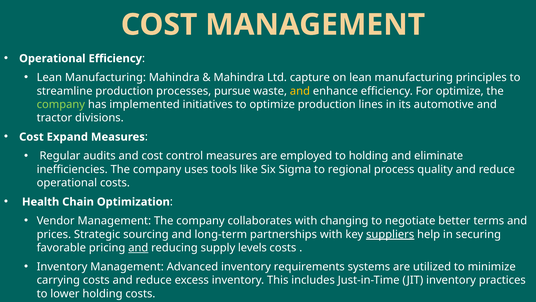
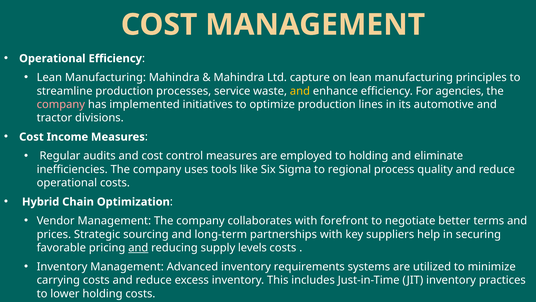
pursue: pursue -> service (232, 91)
For optimize: optimize -> agencies (460, 91)
company colour: light green -> pink (61, 104)
Expand: Expand -> Income (67, 137)
Health: Health -> Hybrid (41, 202)
changing: changing -> forefront (344, 221)
suppliers underline: present -> none (390, 234)
